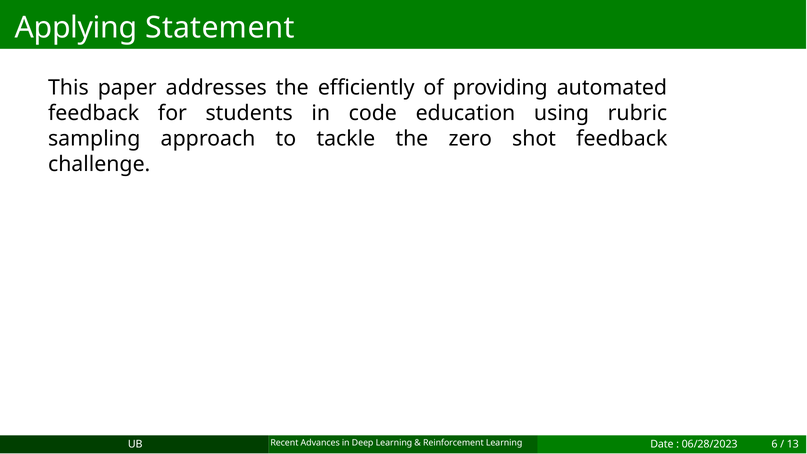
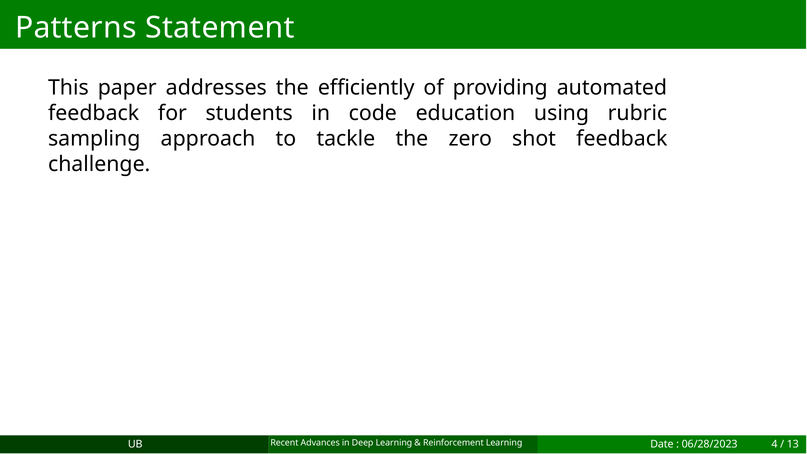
Applying: Applying -> Patterns (76, 28)
6: 6 -> 4 (774, 444)
